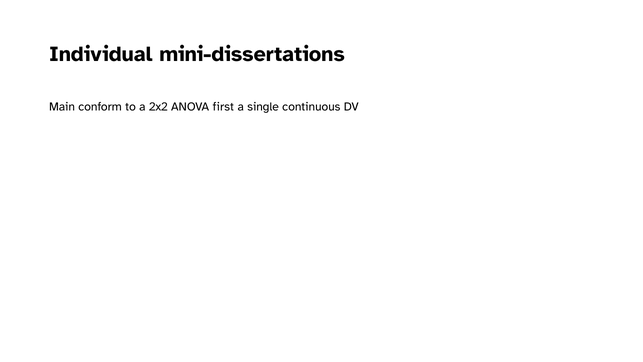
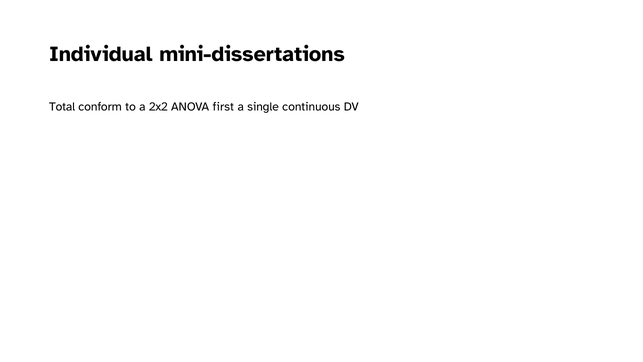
Main: Main -> Total (62, 107)
